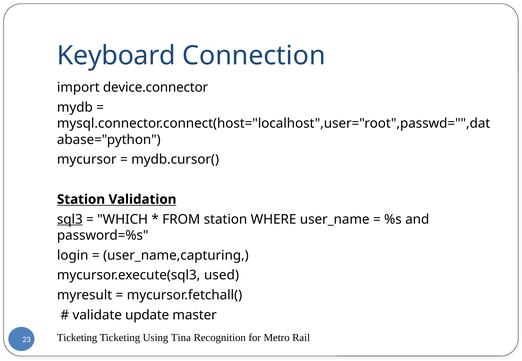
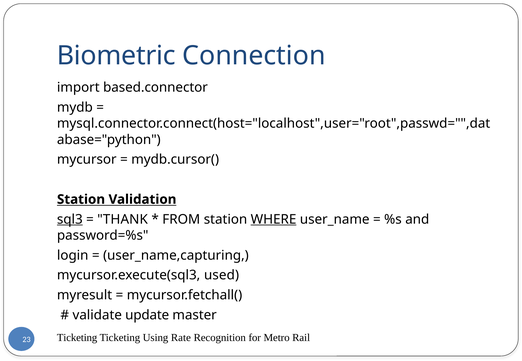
Keyboard: Keyboard -> Biometric (116, 56)
device.connector: device.connector -> based.connector (155, 88)
WHICH: WHICH -> THANK (123, 220)
WHERE underline: none -> present (274, 220)
Tina: Tina -> Rate (181, 338)
